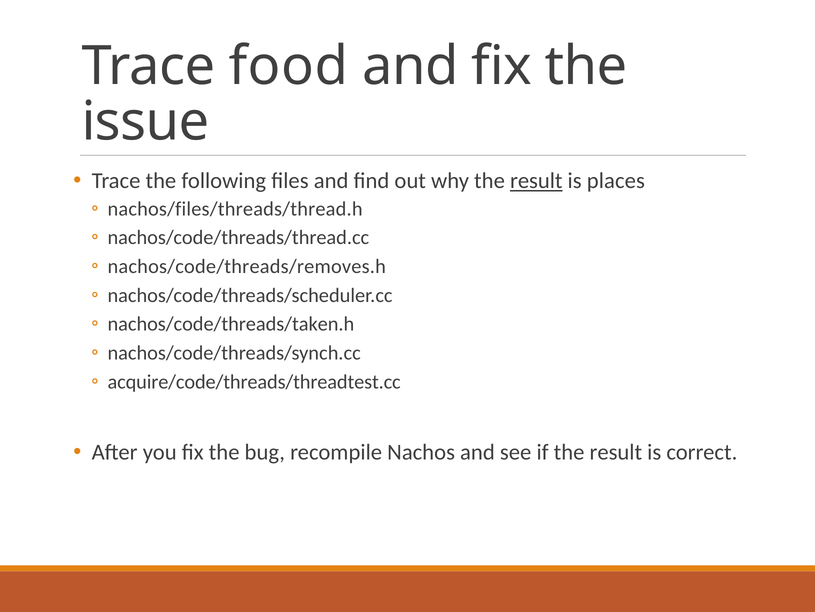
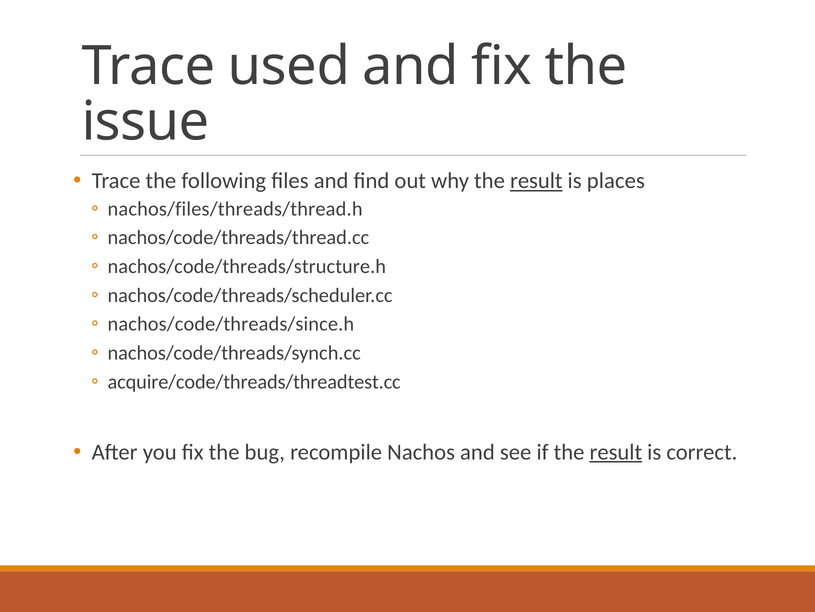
food: food -> used (289, 66)
nachos/code/threads/removes.h: nachos/code/threads/removes.h -> nachos/code/threads/structure.h (247, 266)
nachos/code/threads/taken.h: nachos/code/threads/taken.h -> nachos/code/threads/since.h (231, 324)
result underline: none -> present (616, 452)
